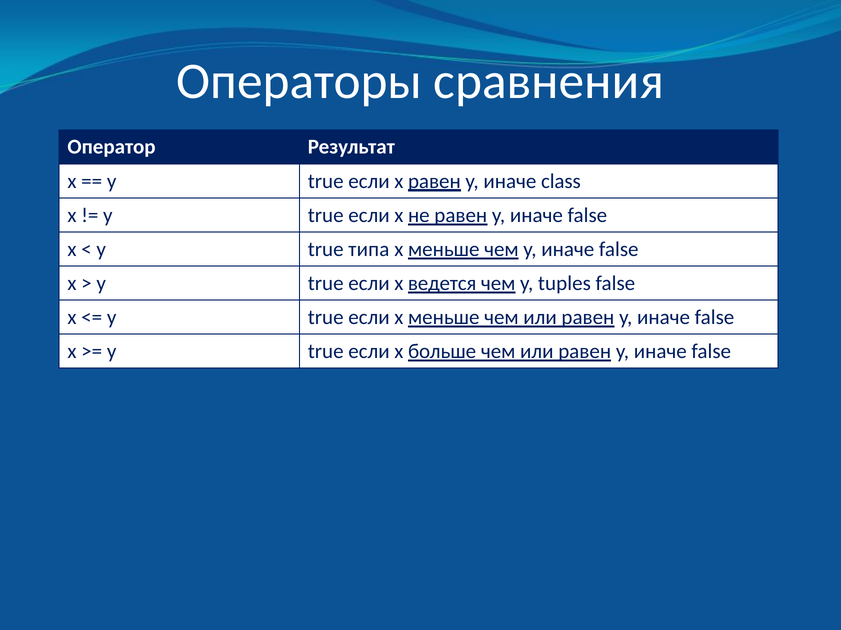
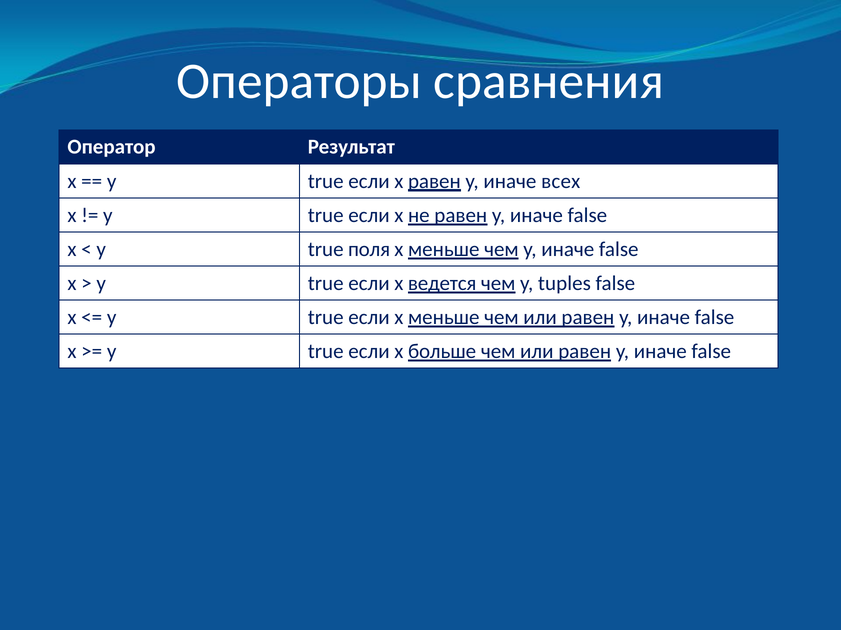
class: class -> всех (561, 181)
типа: типа -> поля (369, 250)
